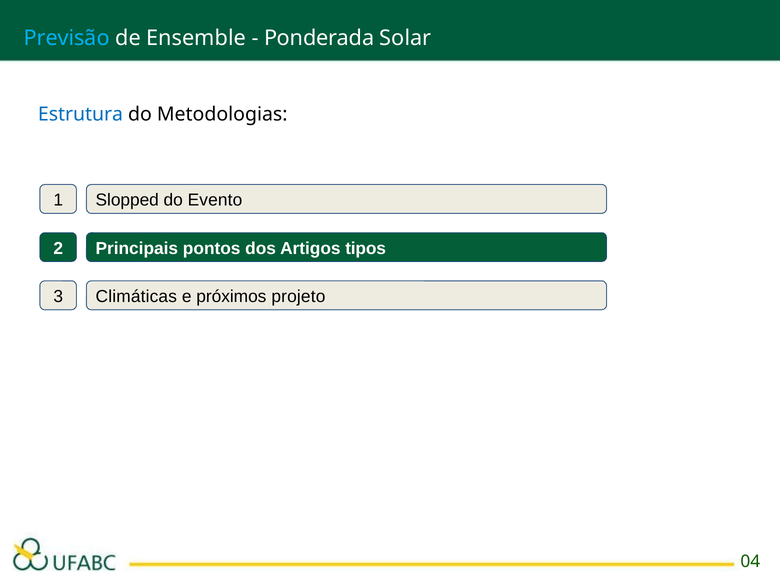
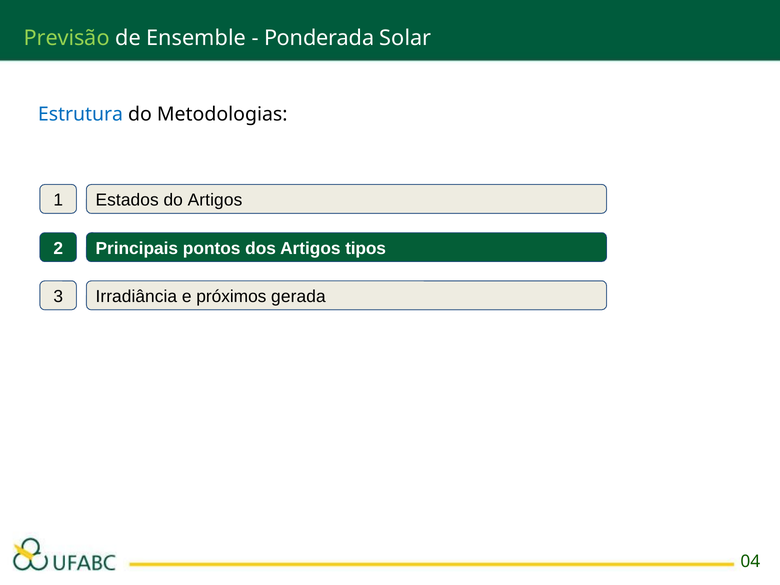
Previsão colour: light blue -> light green (67, 38)
Slopped: Slopped -> Estados (127, 200)
do Evento: Evento -> Artigos (215, 200)
Climáticas: Climáticas -> Irradiância (136, 296)
projeto: projeto -> gerada (298, 296)
